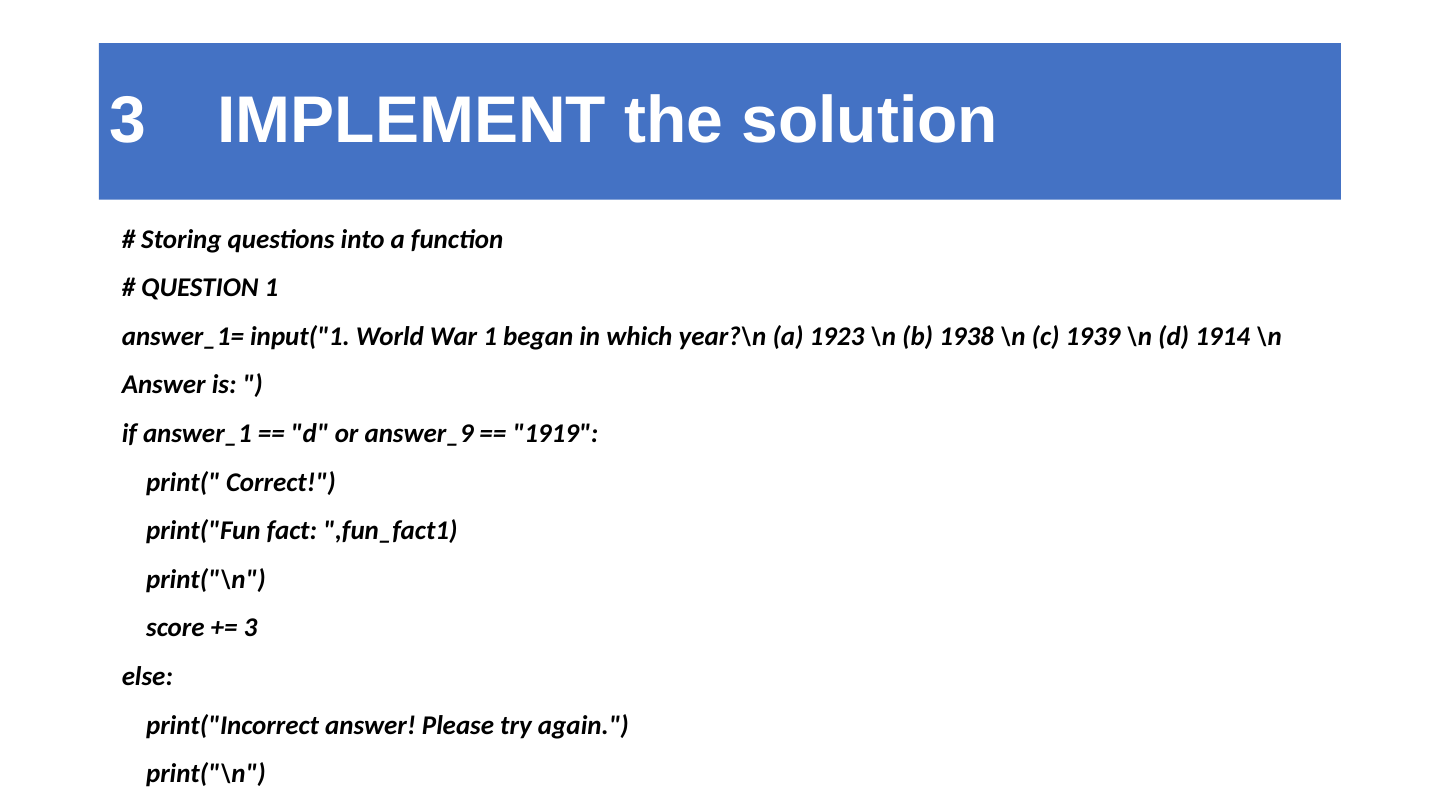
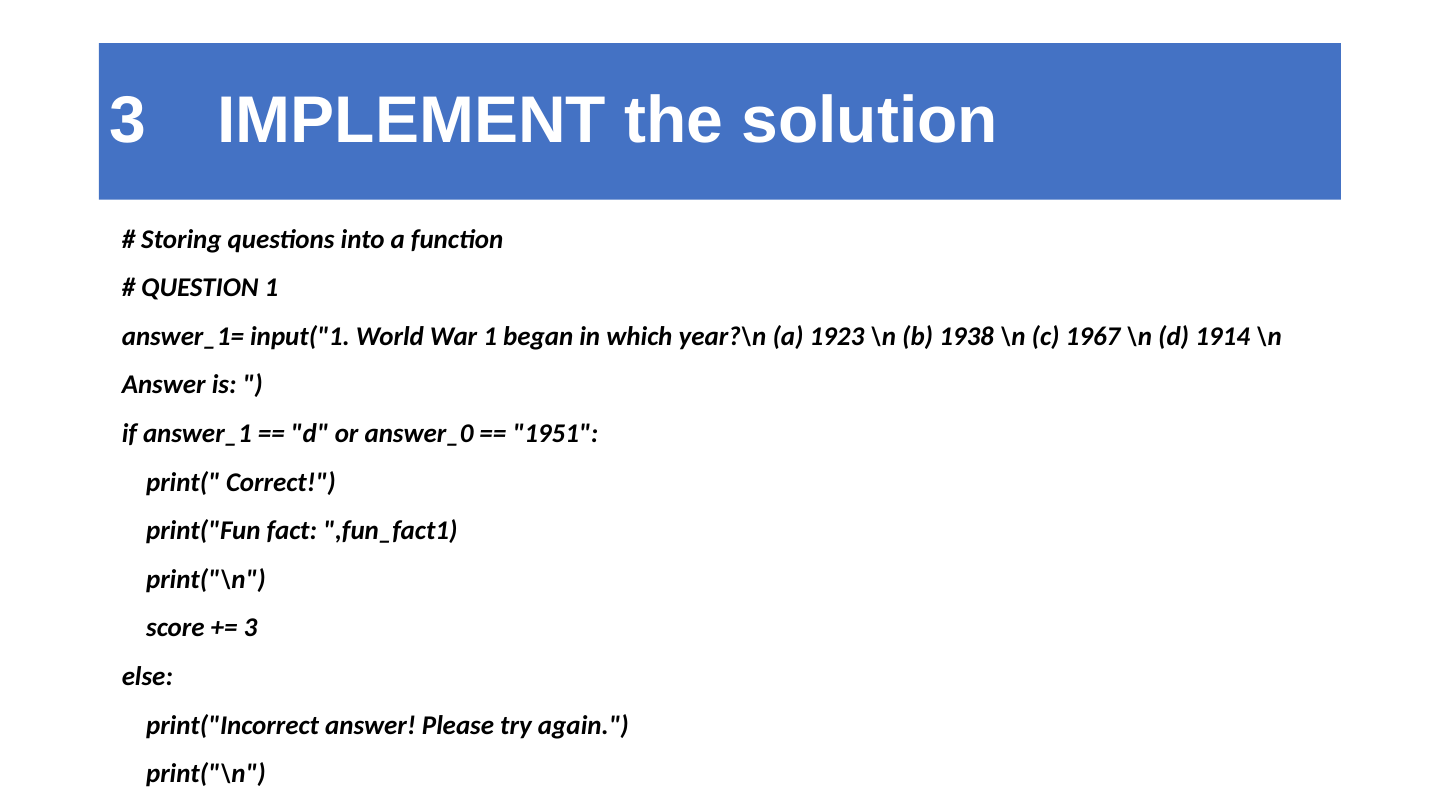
1939: 1939 -> 1967 (1093, 336)
answer_9: answer_9 -> answer_0 (419, 434)
1919: 1919 -> 1951 (555, 434)
